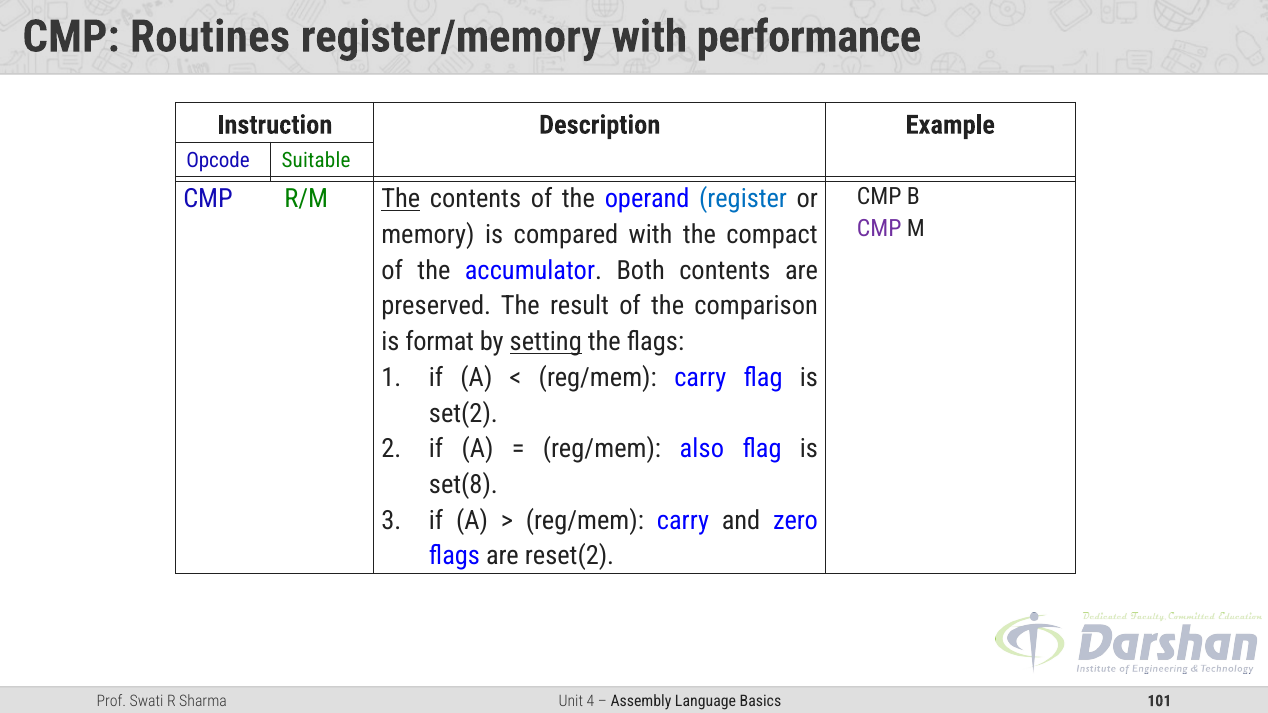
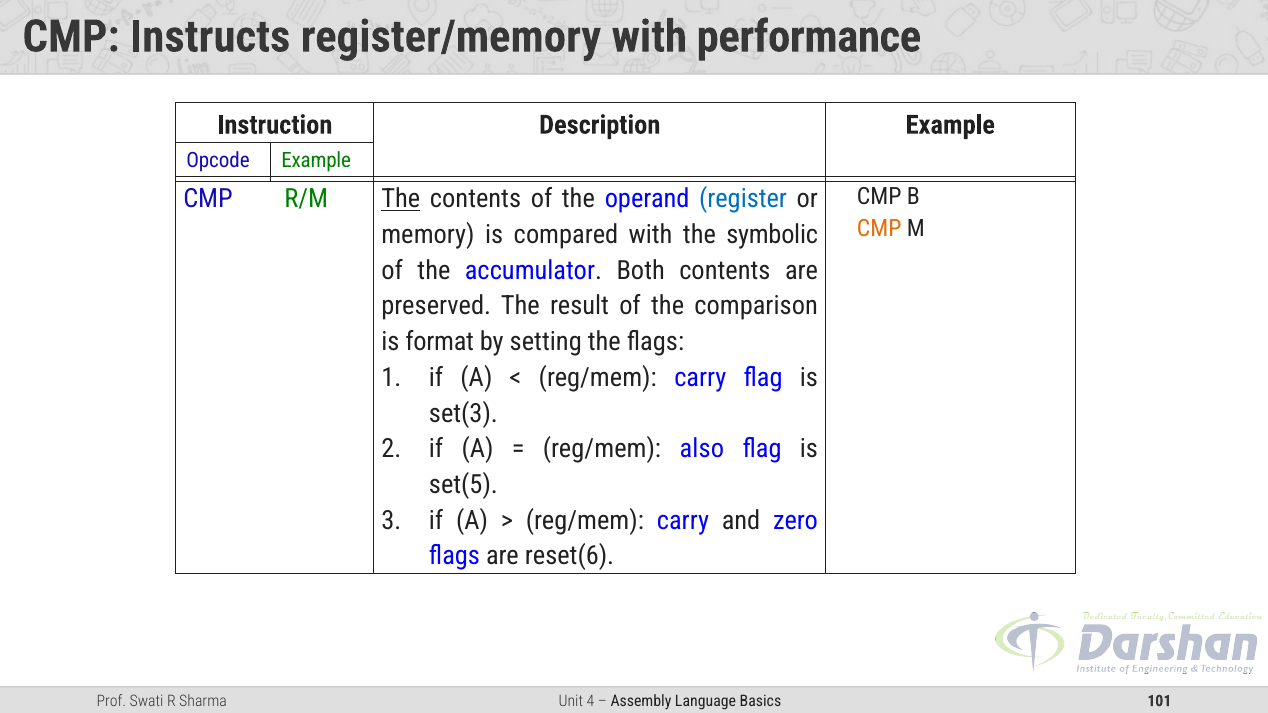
Routines: Routines -> Instructs (210, 37)
Opcode Suitable: Suitable -> Example (316, 160)
CMP colour: purple -> orange (879, 229)
compact: compact -> symbolic (772, 235)
setting underline: present -> none (546, 342)
set(2: set(2 -> set(3 (463, 414)
set(8: set(8 -> set(5 (463, 485)
reset(2: reset(2 -> reset(6 (570, 556)
